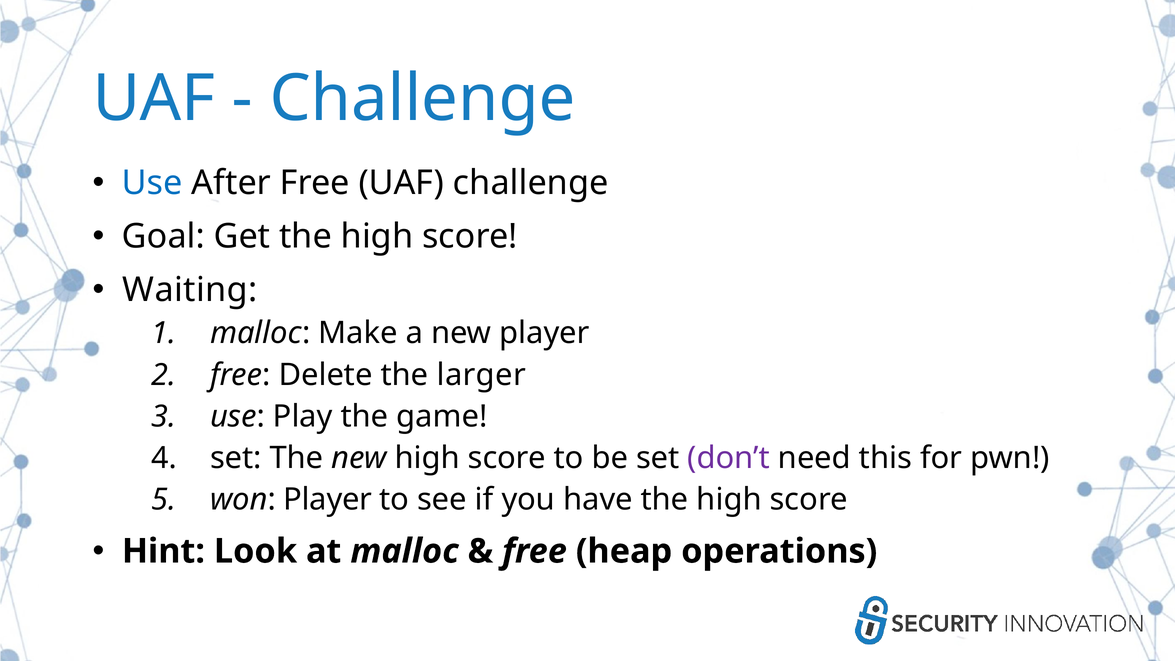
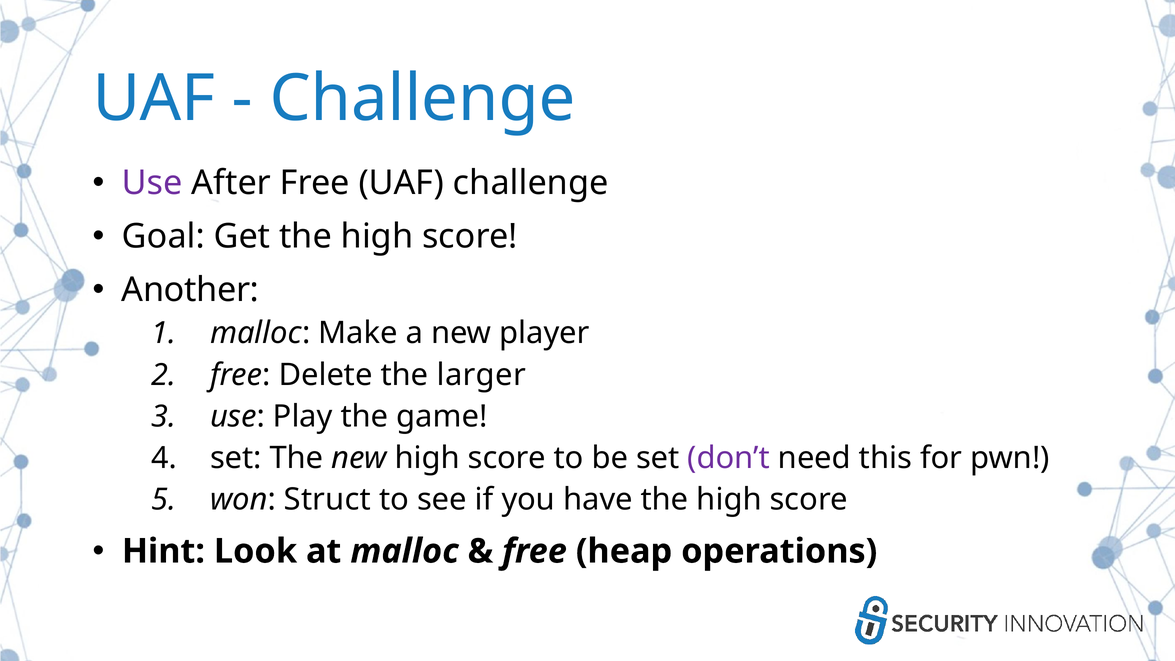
Use colour: blue -> purple (152, 183)
Waiting: Waiting -> Another (190, 290)
won Player: Player -> Struct (327, 500)
